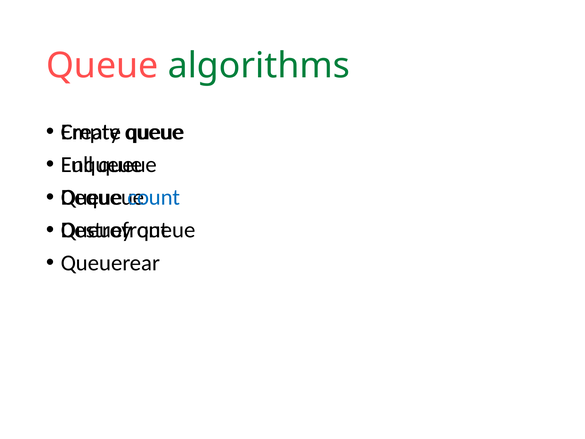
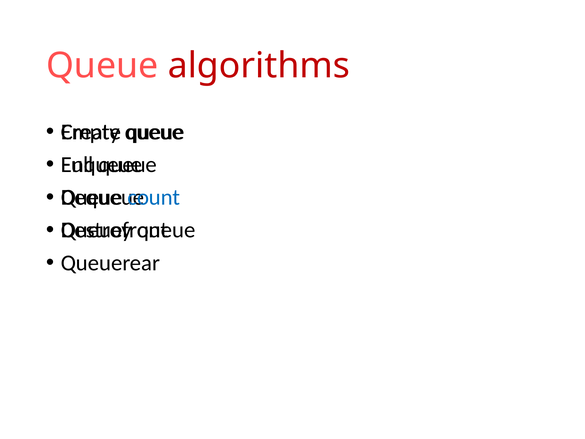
algorithms colour: green -> red (259, 66)
